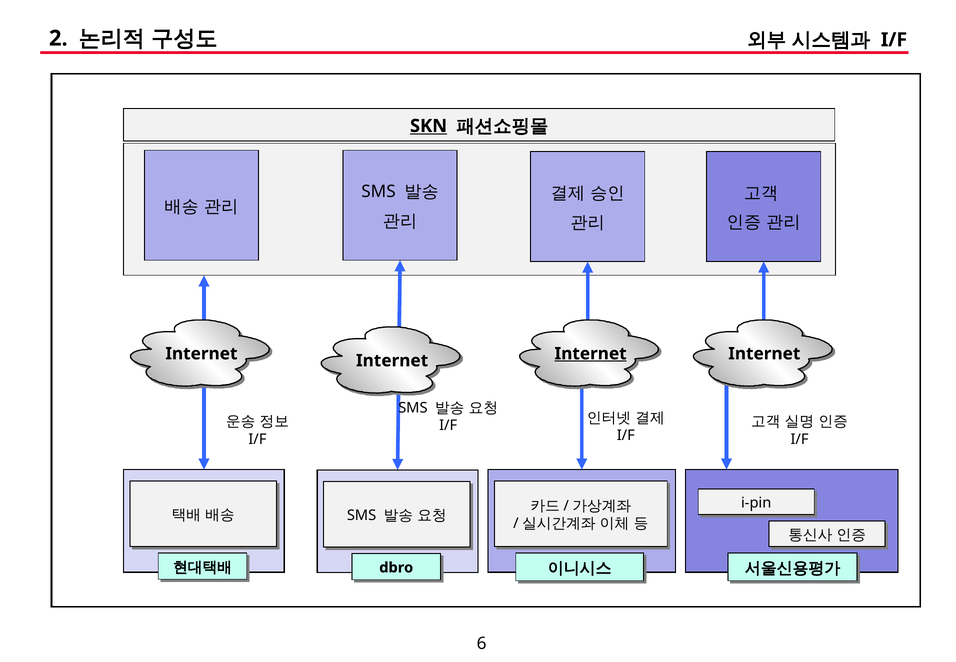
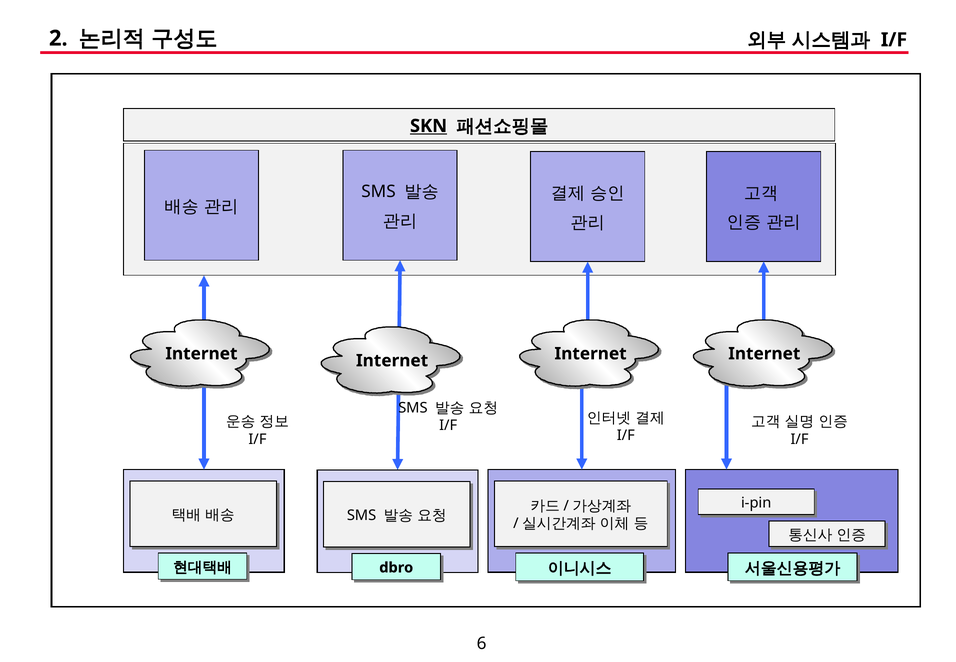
Internet underline: present -> none (591, 354)
